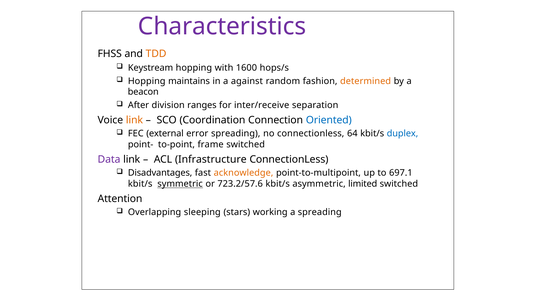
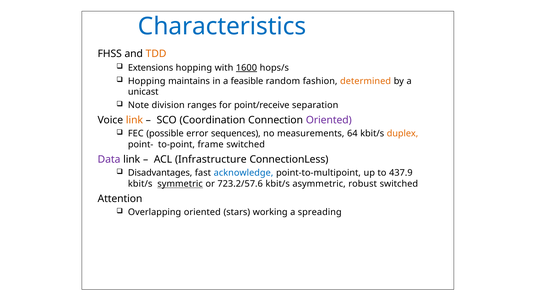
Characteristics colour: purple -> blue (222, 26)
Keystream: Keystream -> Extensions (151, 68)
1600 underline: none -> present (246, 68)
against: against -> feasible (247, 81)
beacon: beacon -> unicast (143, 92)
After: After -> Note (138, 105)
inter/receive: inter/receive -> point/receive (262, 105)
Oriented colour: blue -> purple (329, 120)
external: external -> possible (165, 134)
error spreading: spreading -> sequences (236, 134)
no connectionless: connectionless -> measurements (311, 134)
duplex colour: blue -> orange (402, 134)
acknowledge colour: orange -> blue (243, 173)
697.1: 697.1 -> 437.9 (401, 173)
limited: limited -> robust (363, 184)
Overlapping sleeping: sleeping -> oriented (202, 213)
